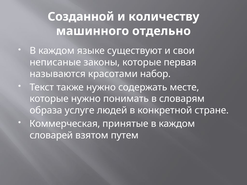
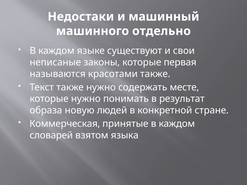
Созданной: Созданной -> Недостаки (81, 17)
количеству: количеству -> машинный (164, 17)
красотами набор: набор -> также (155, 74)
словарям: словарям -> результат (182, 99)
услуге: услуге -> новую (80, 110)
путем: путем -> языка (125, 135)
